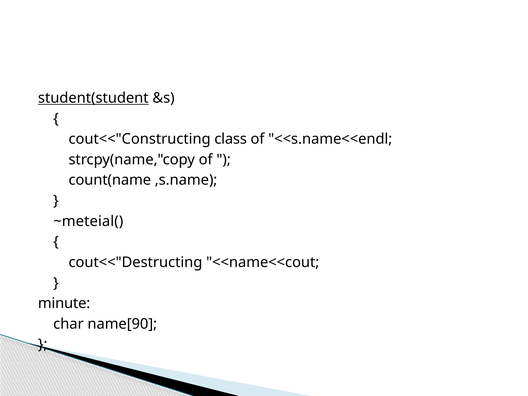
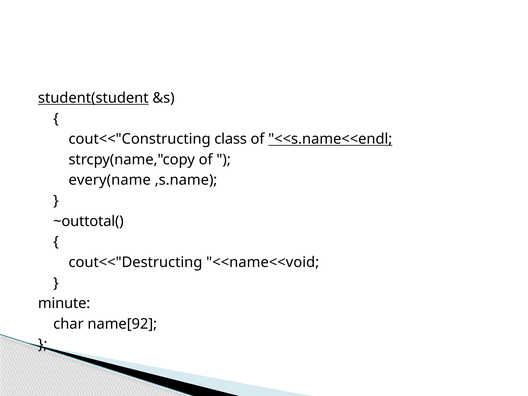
<<s.name<<endl underline: none -> present (330, 139)
count(name: count(name -> every(name (110, 180)
~meteial(: ~meteial( -> ~outtotal( (88, 221)
<<name<<cout: <<name<<cout -> <<name<<void (263, 262)
name[90: name[90 -> name[92 (122, 324)
